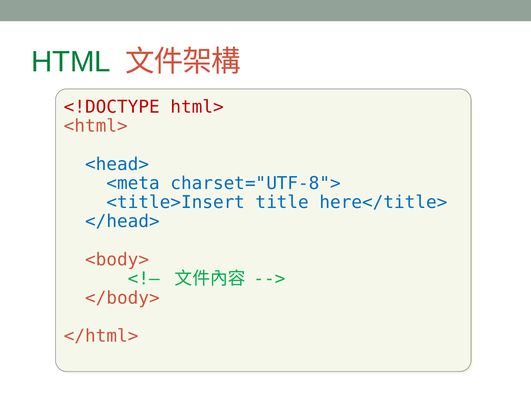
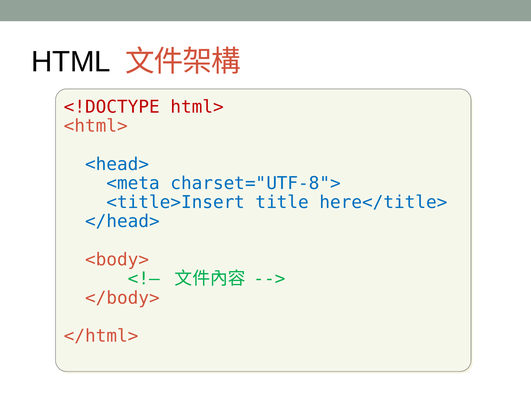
HTML colour: green -> black (71, 62)
